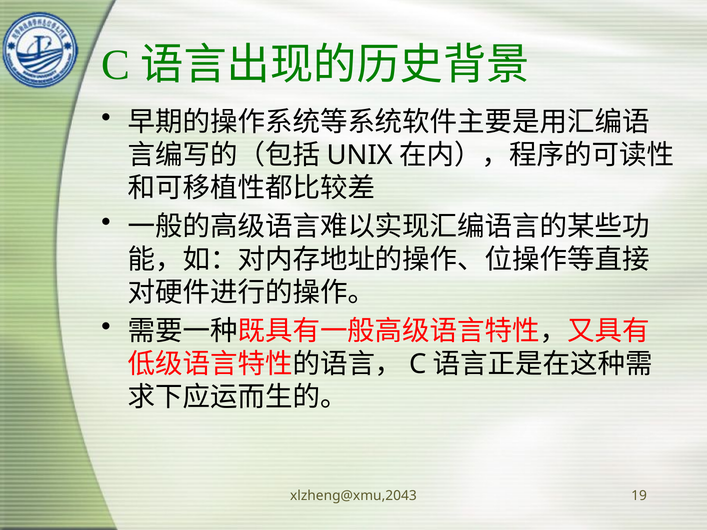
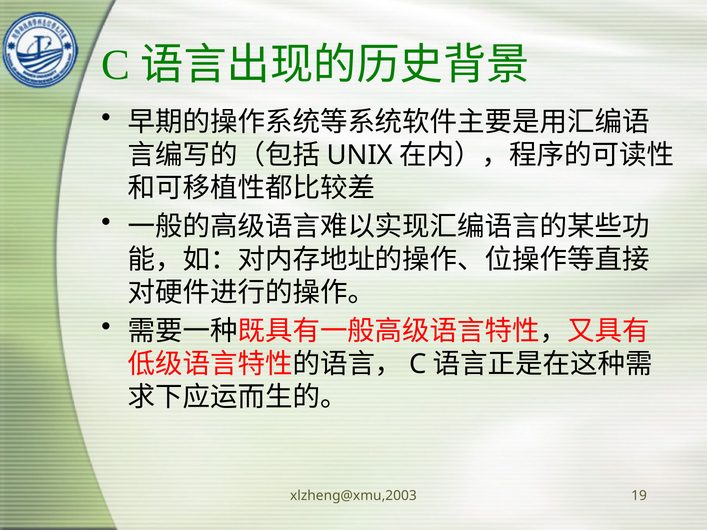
xlzheng@xmu,2043: xlzheng@xmu,2043 -> xlzheng@xmu,2003 (353, 496)
